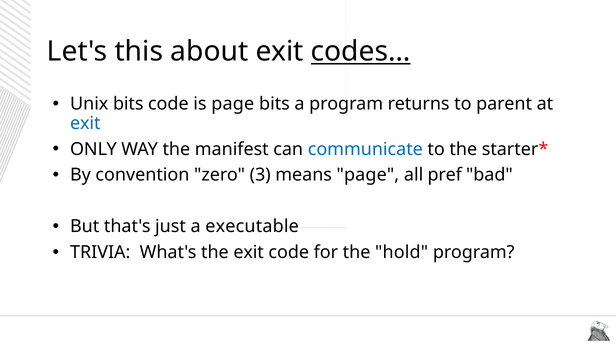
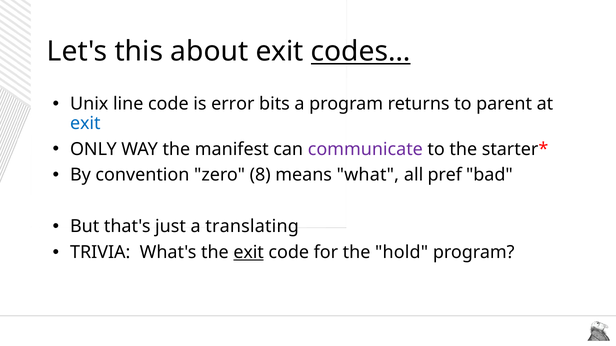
Unix bits: bits -> line (128, 104)
is page: page -> error (233, 104)
communicate colour: blue -> purple (365, 149)
3: 3 -> 8 (260, 175)
means page: page -> what (368, 175)
executable: executable -> translating (252, 227)
exit underline: none -> present (249, 253)
